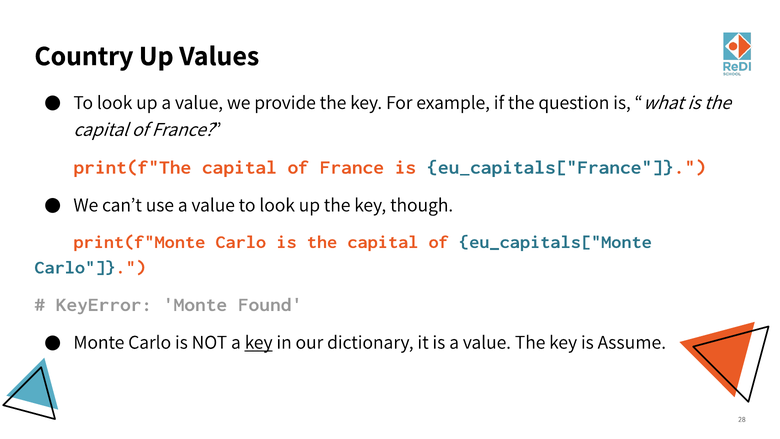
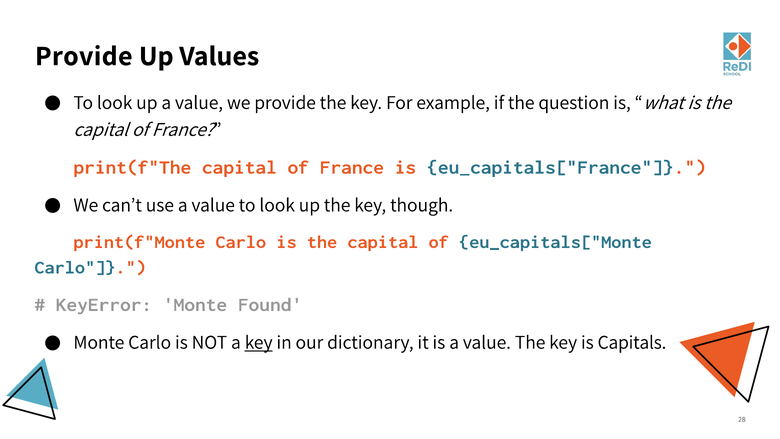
Country: Country -> Provide (84, 56)
Assume: Assume -> Capitals (632, 342)
